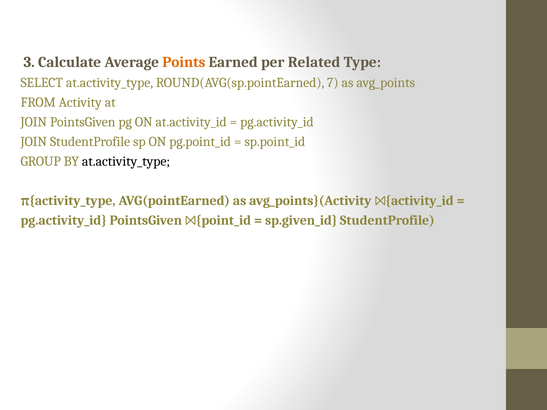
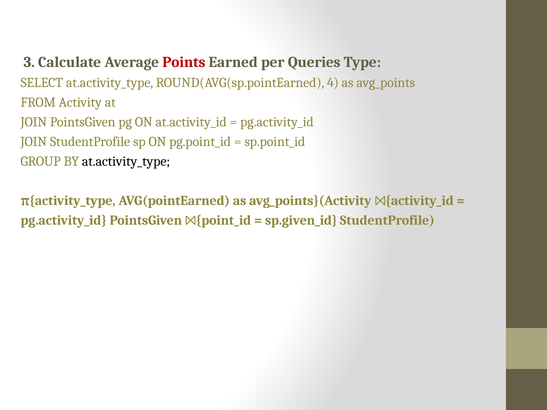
Points colour: orange -> red (184, 62)
Related: Related -> Queries (314, 62)
7: 7 -> 4 (333, 83)
